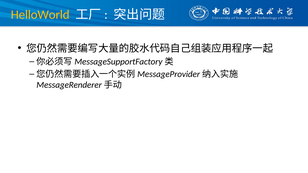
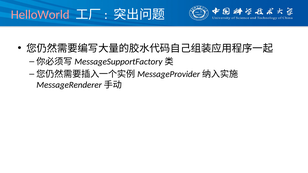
HelloWorld colour: yellow -> pink (40, 15)
